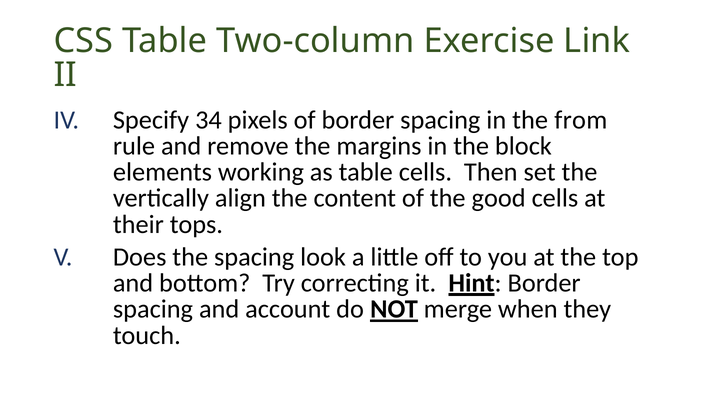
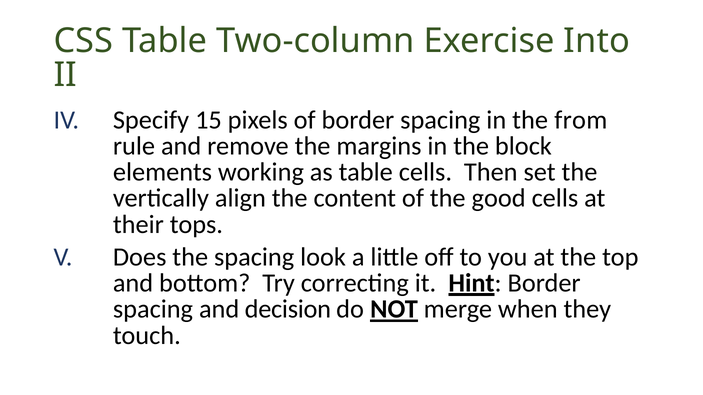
Link: Link -> Into (597, 41)
34: 34 -> 15 (208, 120)
account: account -> decision (288, 310)
